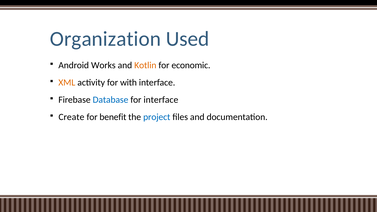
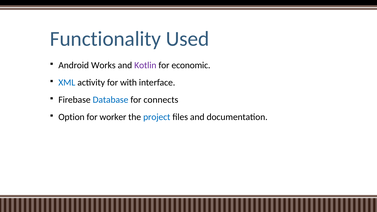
Organization: Organization -> Functionality (106, 39)
Kotlin colour: orange -> purple (145, 65)
XML colour: orange -> blue (67, 83)
for interface: interface -> connects (161, 100)
Create: Create -> Option (71, 117)
benefit: benefit -> worker (113, 117)
